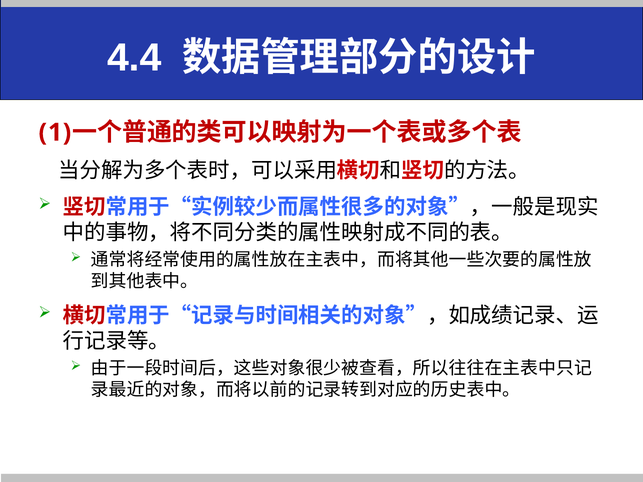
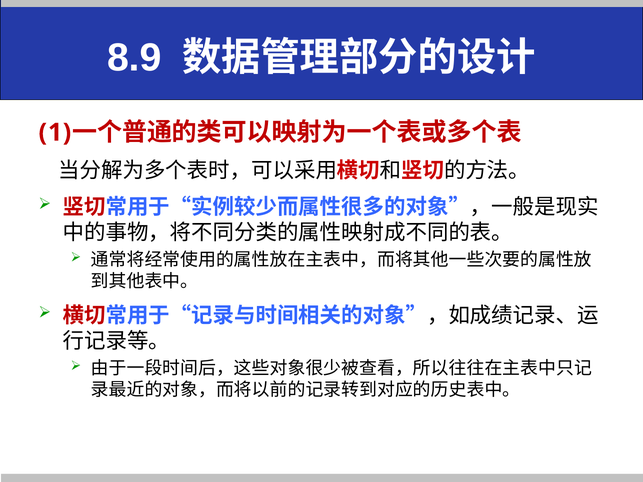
4.4: 4.4 -> 8.9 (134, 58)
